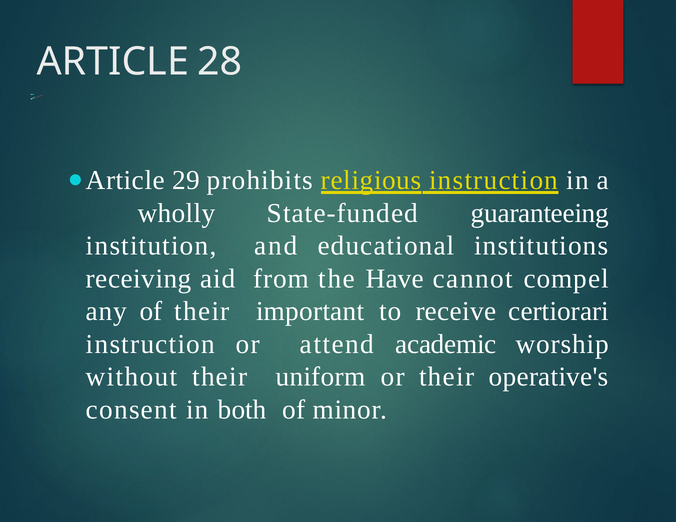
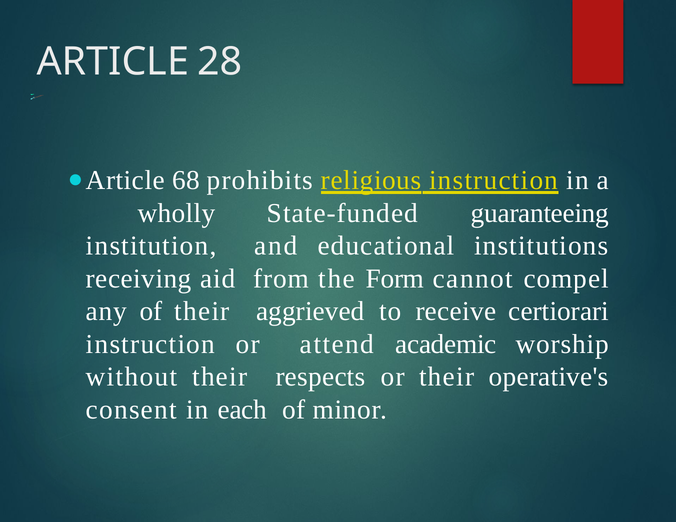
29: 29 -> 68 (186, 180)
Have: Have -> Form (395, 279)
important: important -> aggrieved (310, 312)
uniform: uniform -> respects (321, 377)
both: both -> each (242, 410)
